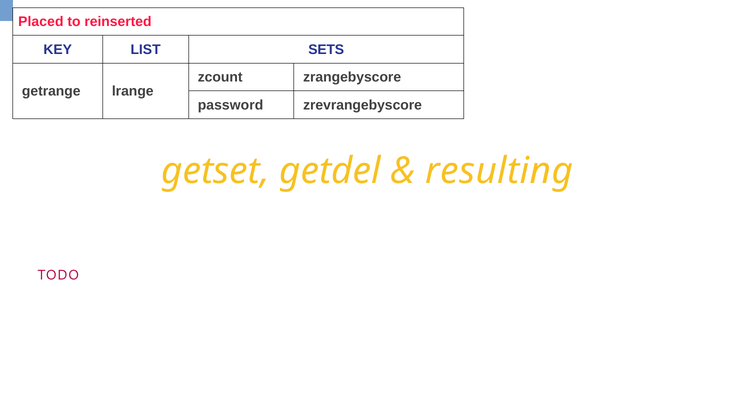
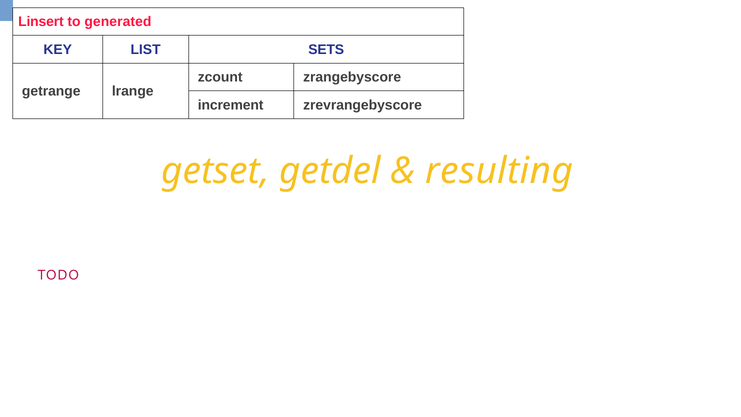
Placed: Placed -> Linsert (41, 22)
reinserted: reinserted -> generated (118, 22)
password: password -> increment (231, 105)
